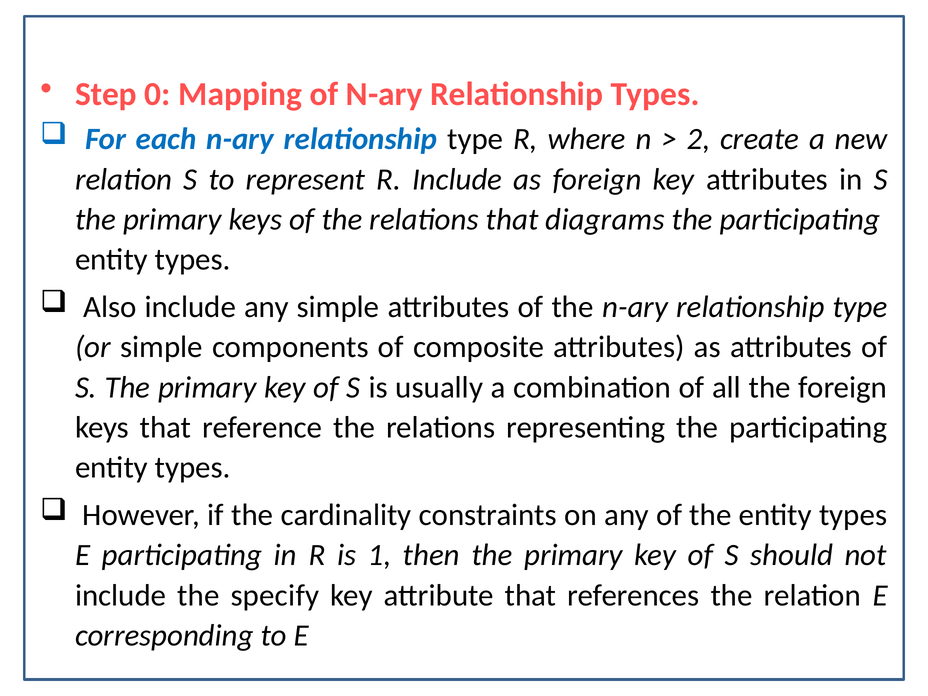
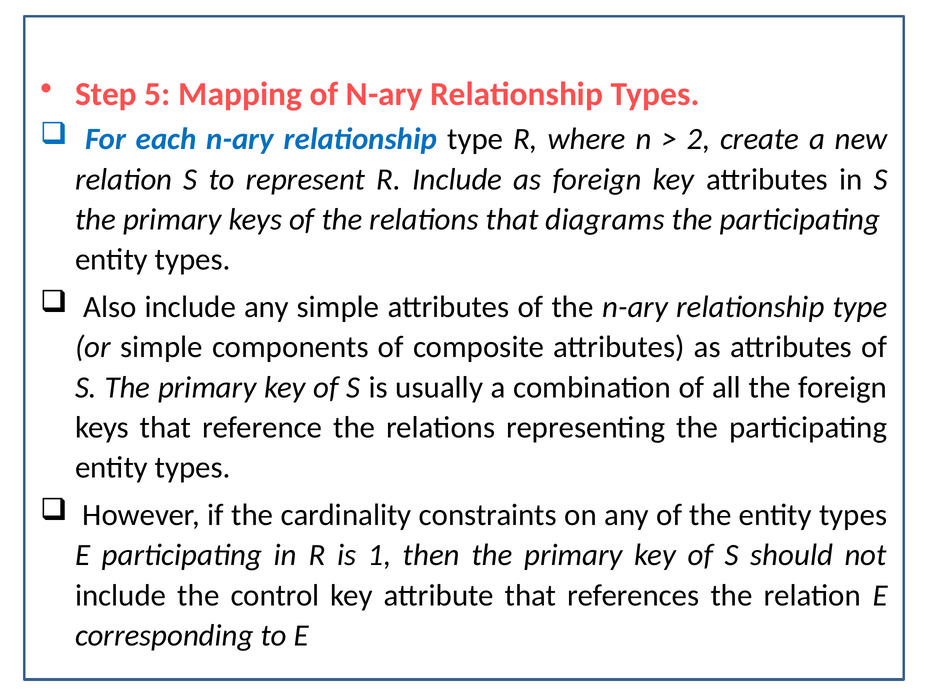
0: 0 -> 5 (158, 94)
specify: specify -> control (275, 595)
